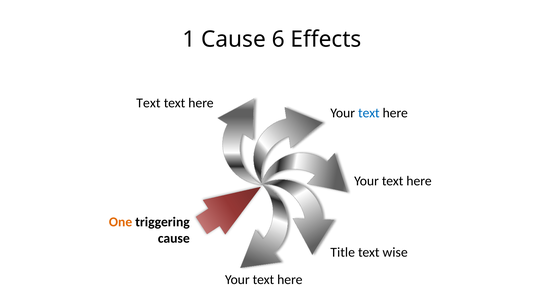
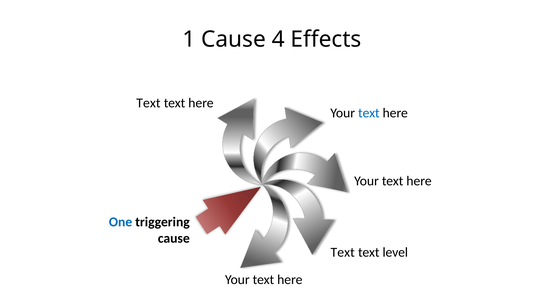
6: 6 -> 4 (278, 39)
One colour: orange -> blue (121, 222)
Title: Title -> Text (343, 252)
wise: wise -> level (395, 252)
